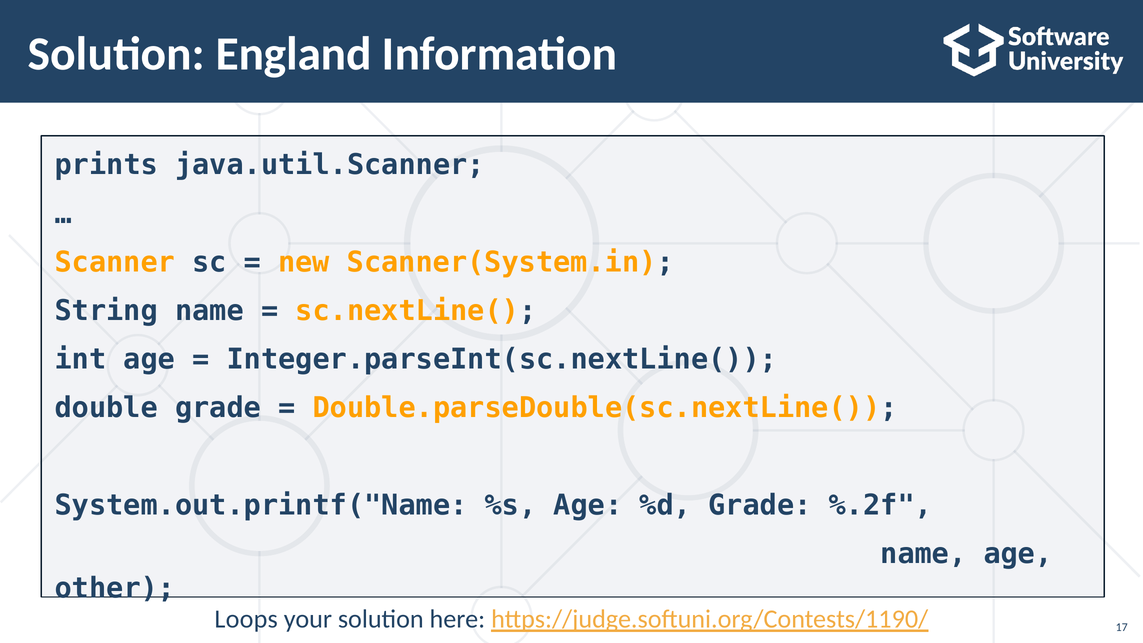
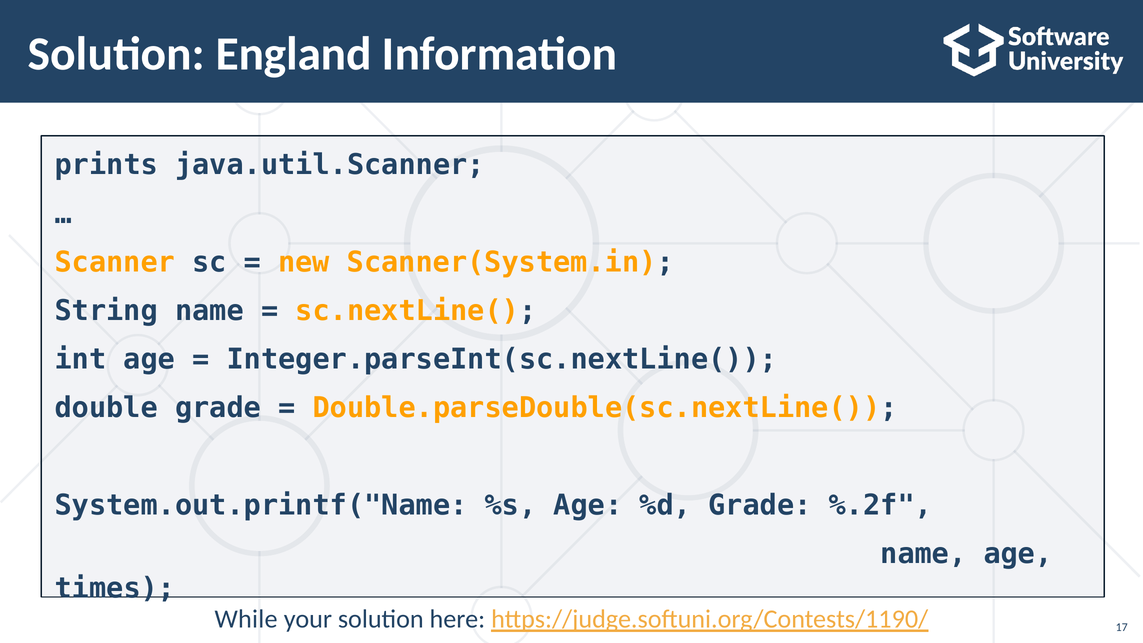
other: other -> times (115, 588)
Loops: Loops -> While (246, 619)
